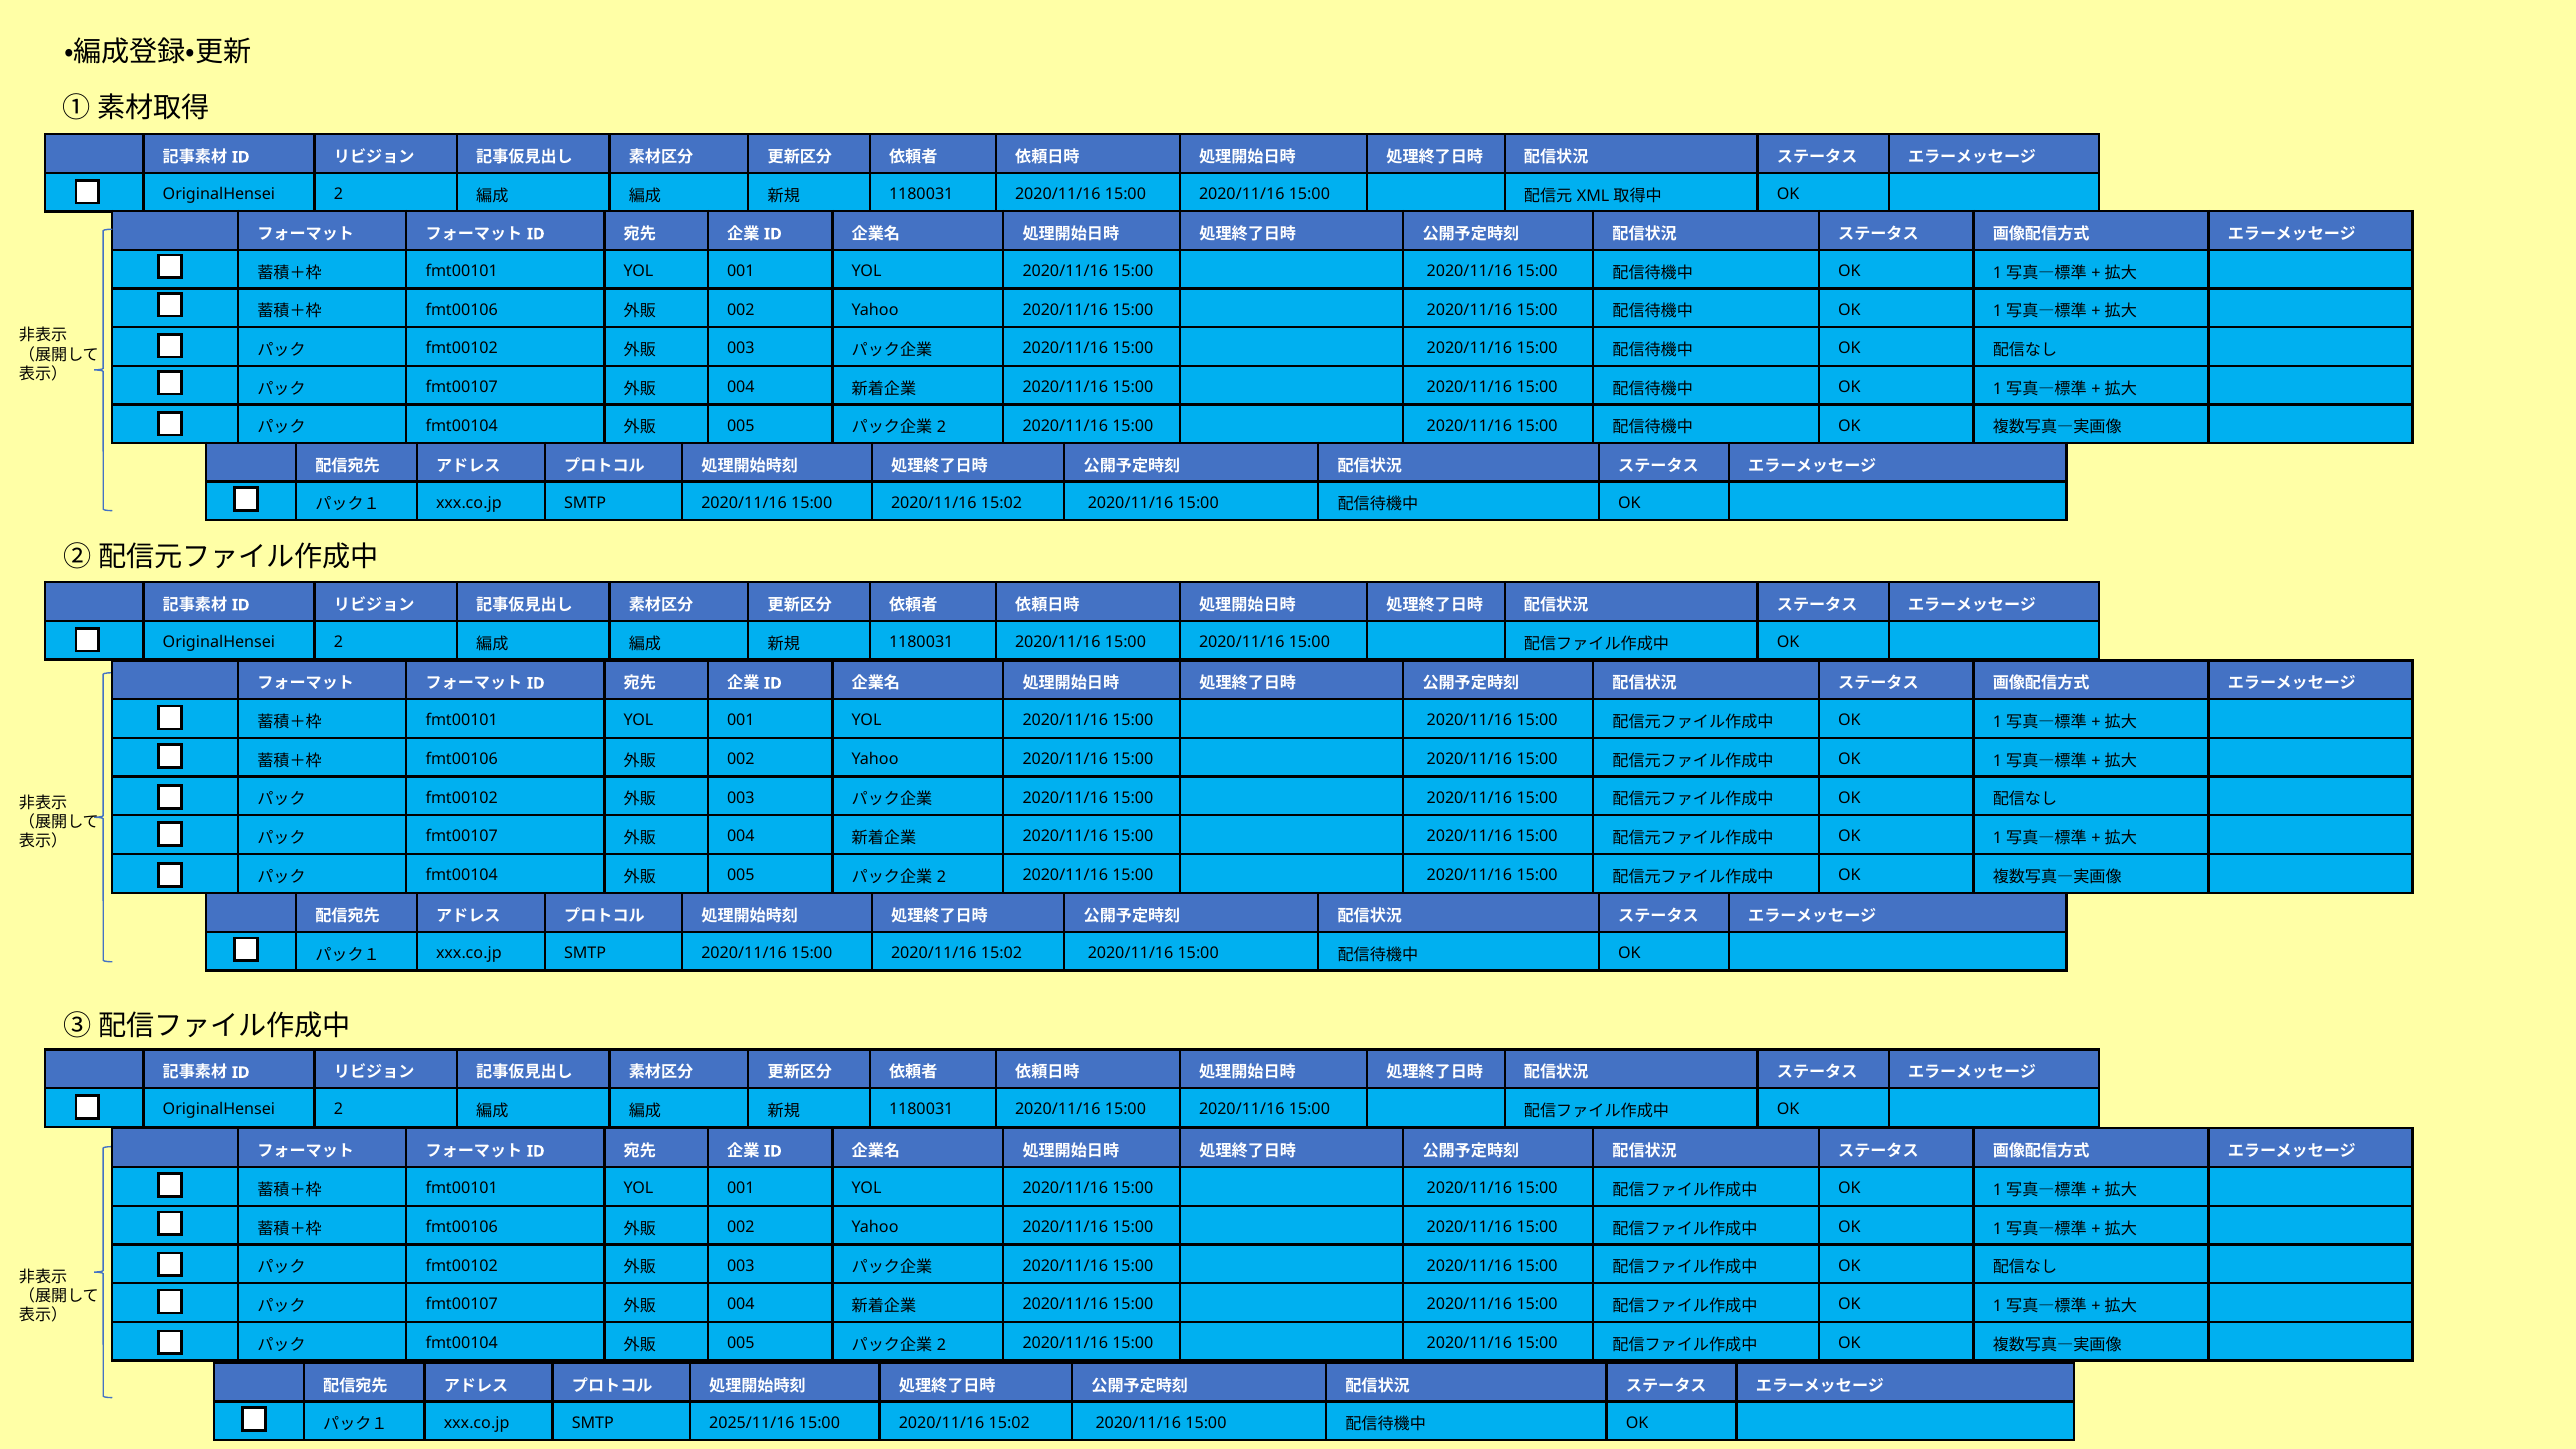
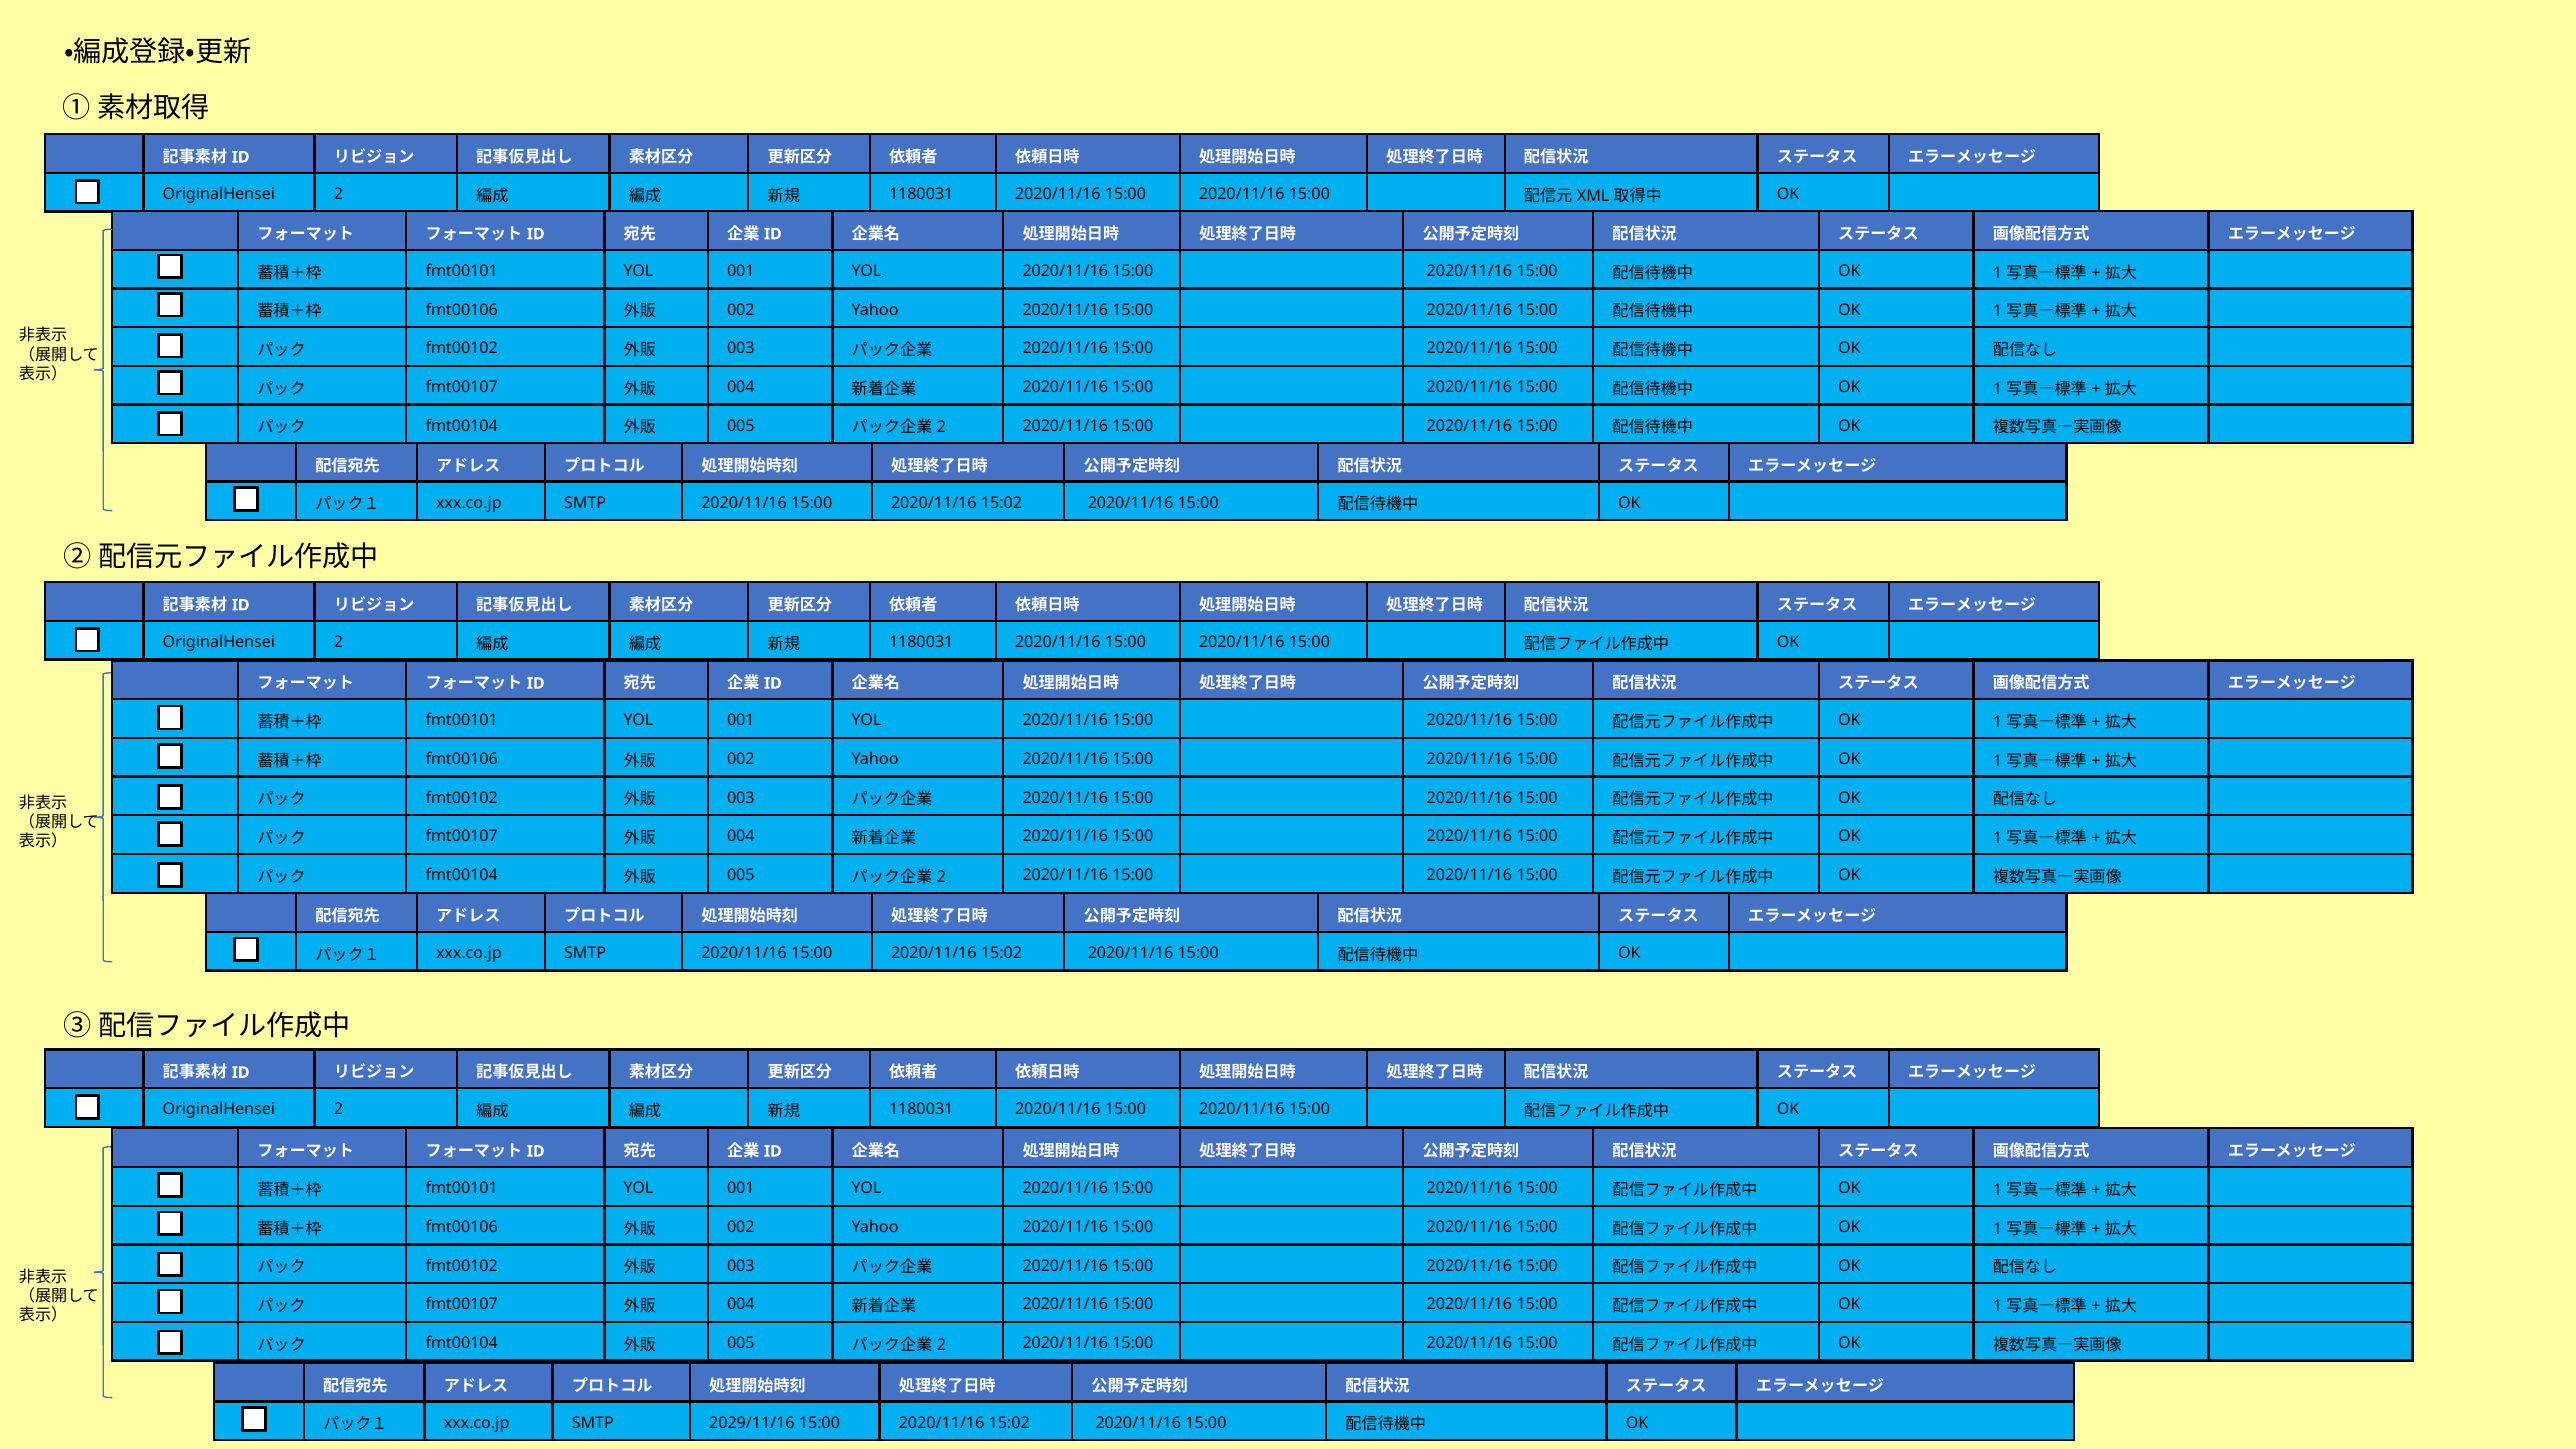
2025/11/16: 2025/11/16 -> 2029/11/16 (752, 1423)
